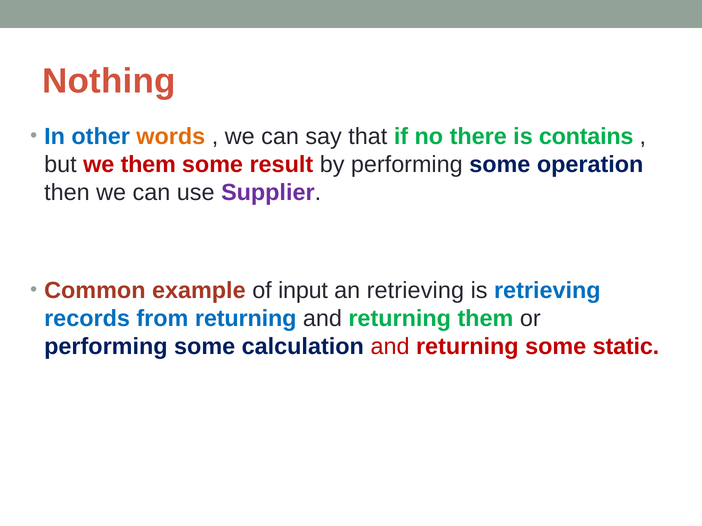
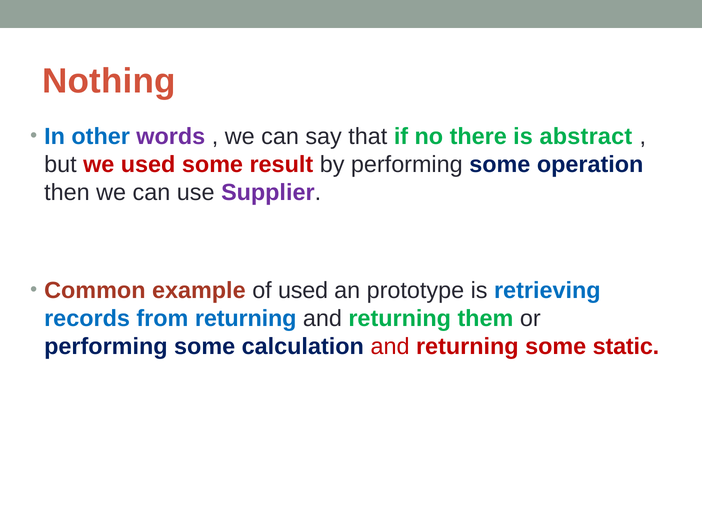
words colour: orange -> purple (171, 136)
contains: contains -> abstract (586, 136)
we them: them -> used (148, 165)
of input: input -> used (303, 291)
an retrieving: retrieving -> prototype (415, 291)
